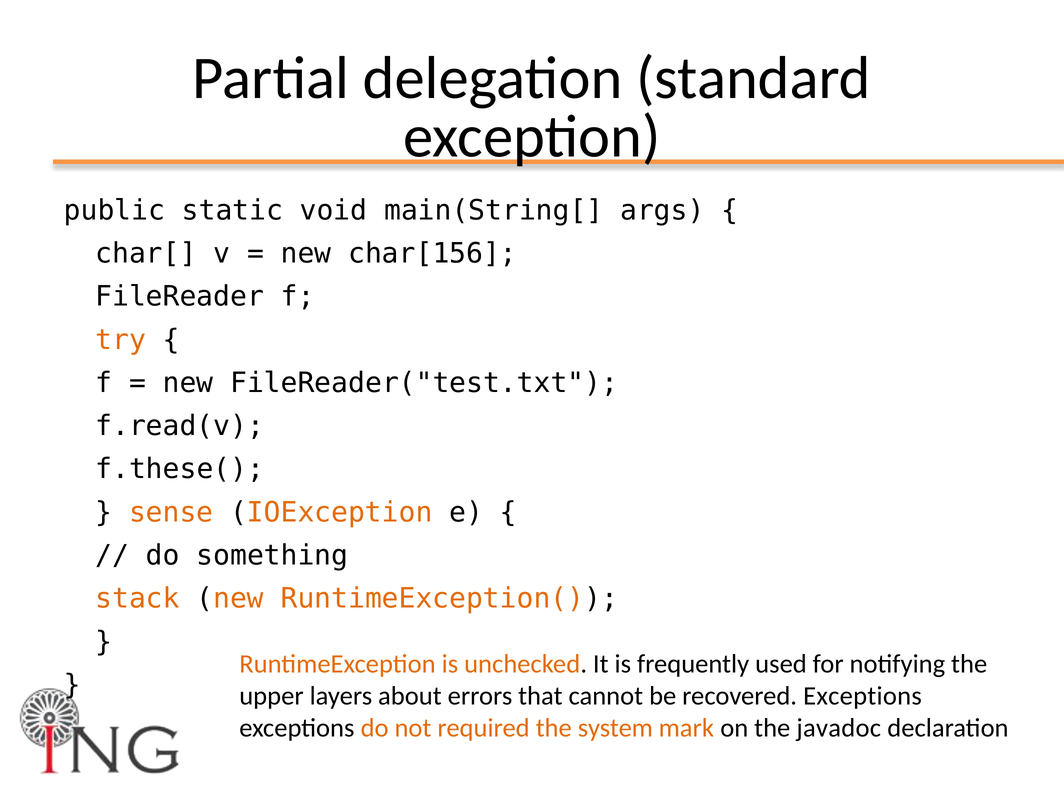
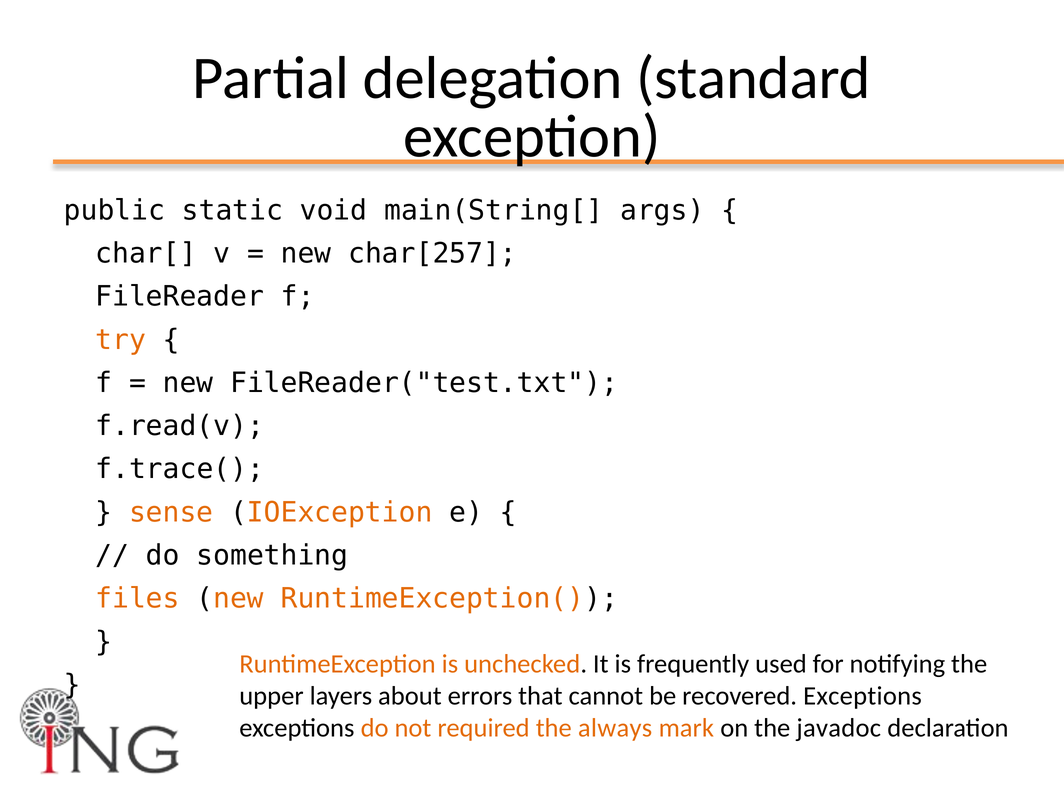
char[156: char[156 -> char[257 (433, 253)
f.these(: f.these( -> f.trace( (180, 469)
stack: stack -> files (138, 599)
system: system -> always (615, 728)
